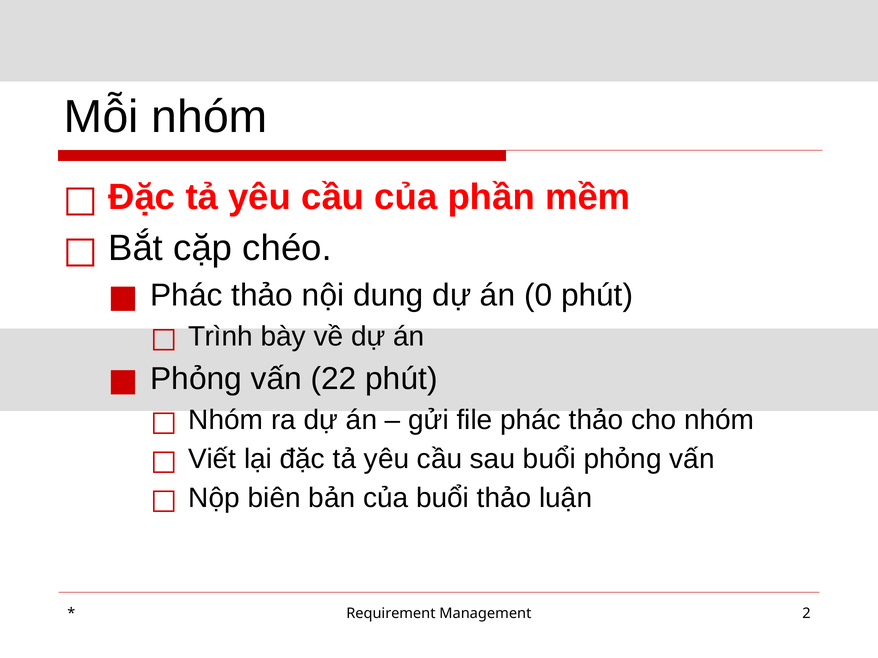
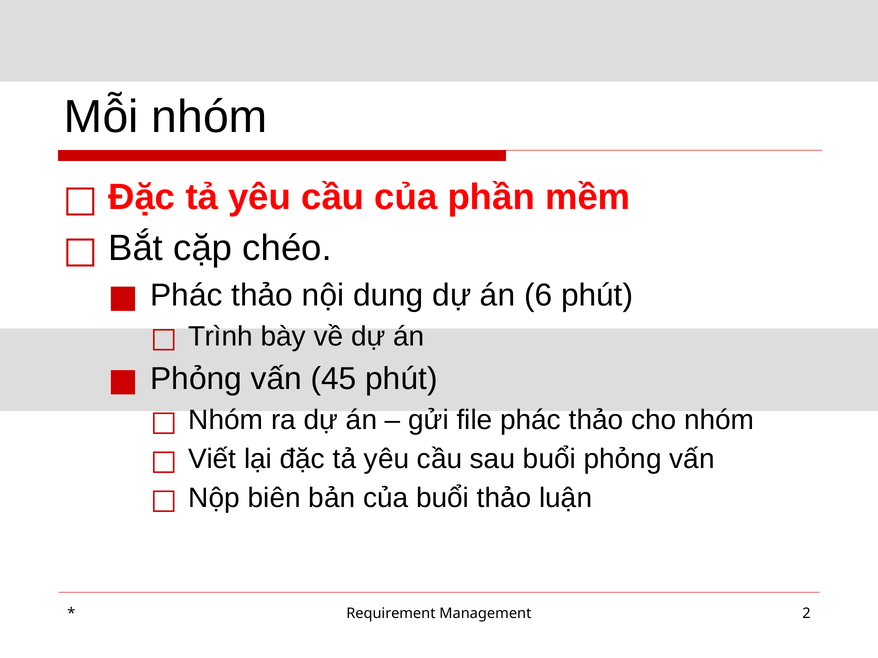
0: 0 -> 6 (538, 295)
22: 22 -> 45 (334, 379)
